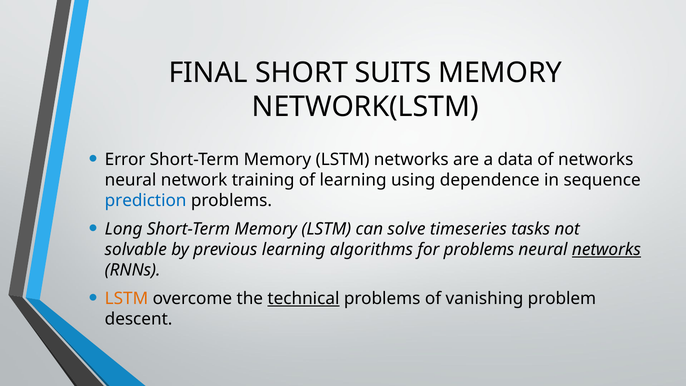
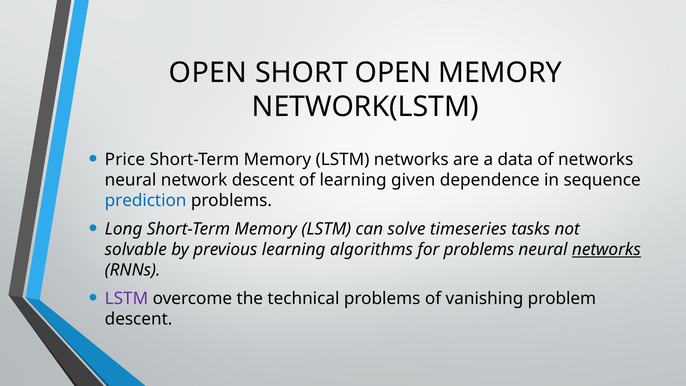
FINAL: FINAL -> OPEN (208, 73)
SHORT SUITS: SUITS -> OPEN (393, 73)
Error: Error -> Price (125, 159)
network training: training -> descent (263, 180)
using: using -> given (413, 180)
LSTM colour: orange -> purple (126, 298)
technical underline: present -> none (303, 298)
